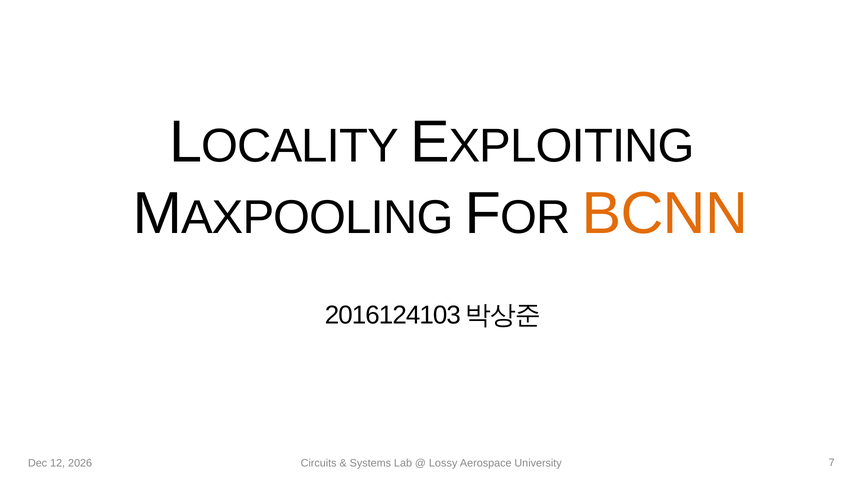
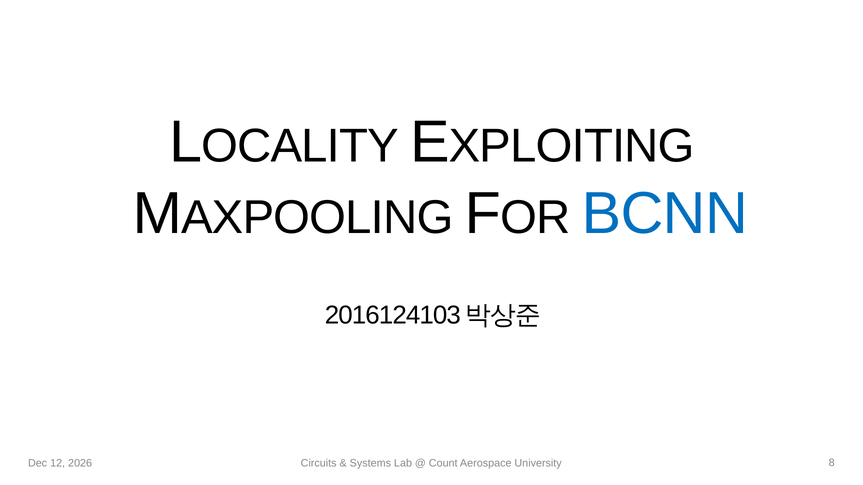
BCNN colour: orange -> blue (665, 214)
Lossy: Lossy -> Count (443, 464)
7: 7 -> 8 (832, 463)
